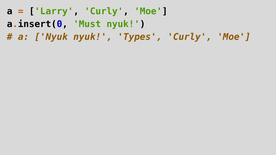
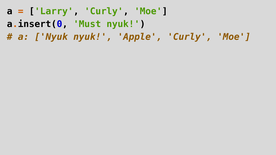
Types: Types -> Apple (140, 37)
